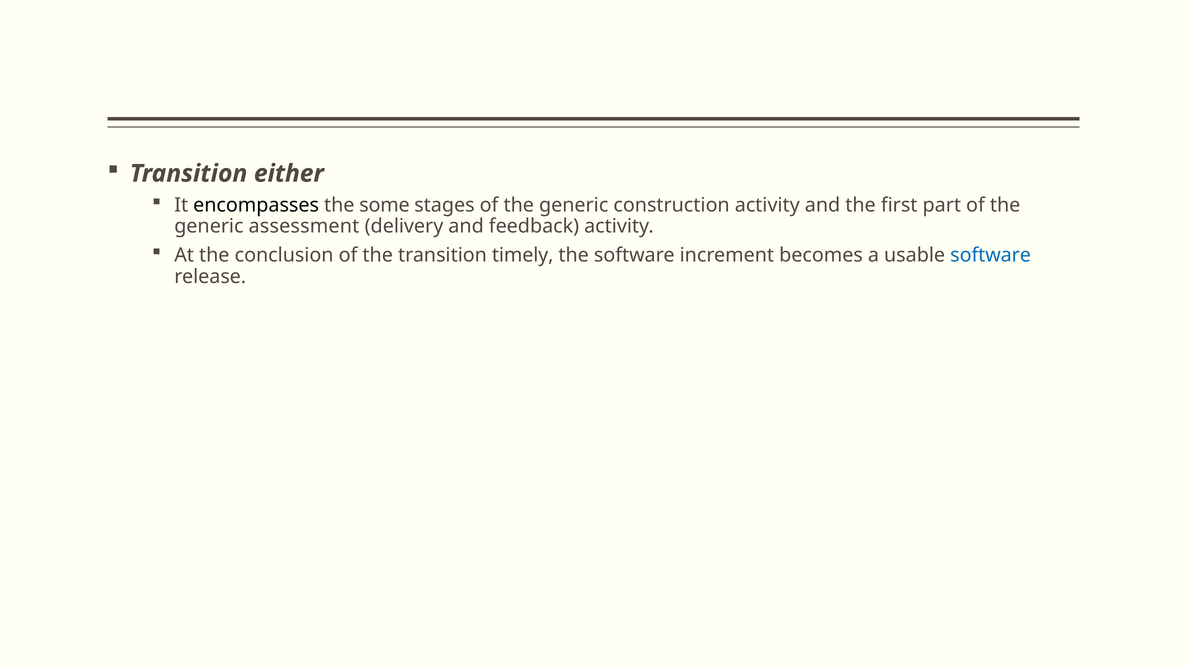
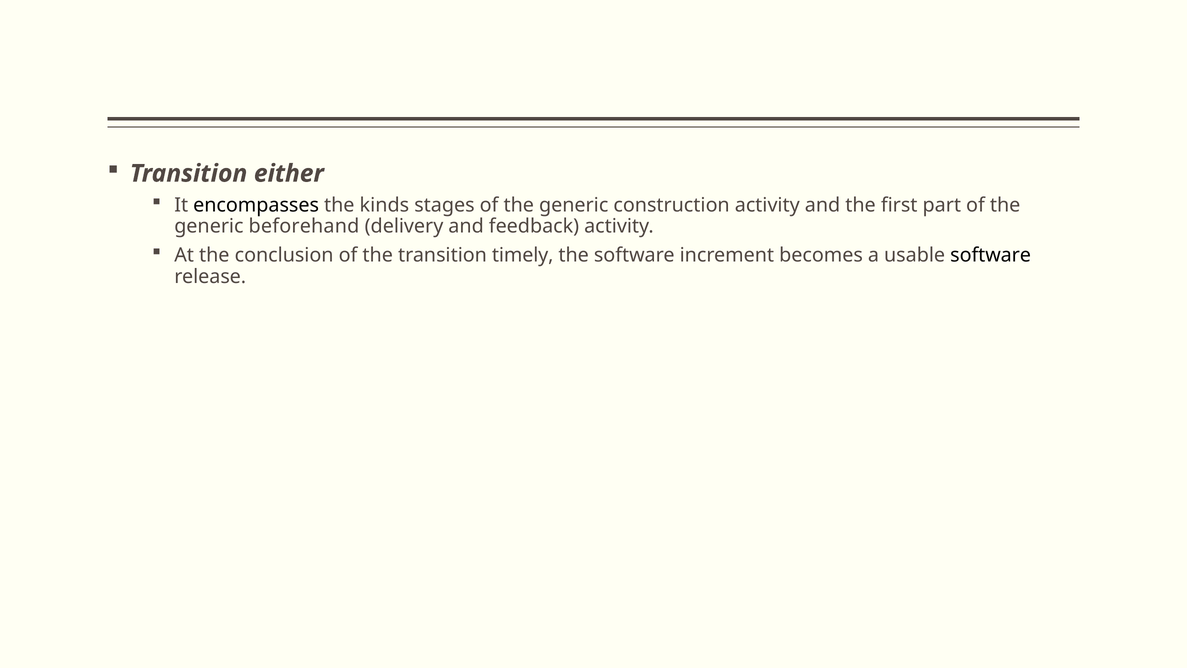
some: some -> kinds (384, 205)
assessment: assessment -> beforehand (304, 226)
software colour: blue -> black (991, 255)
